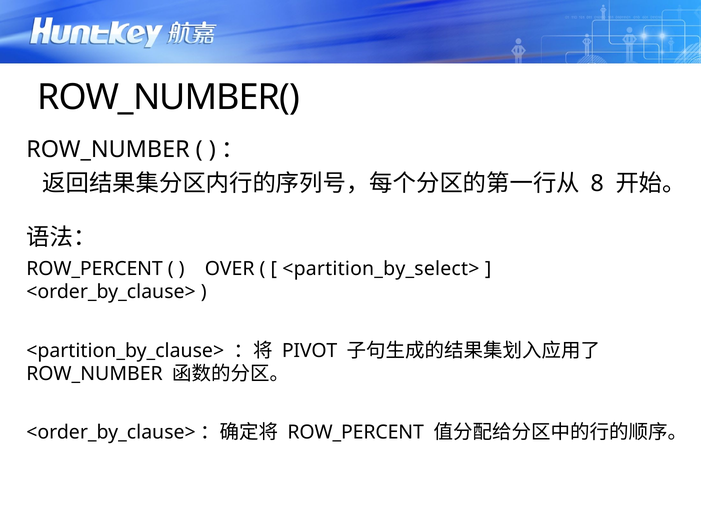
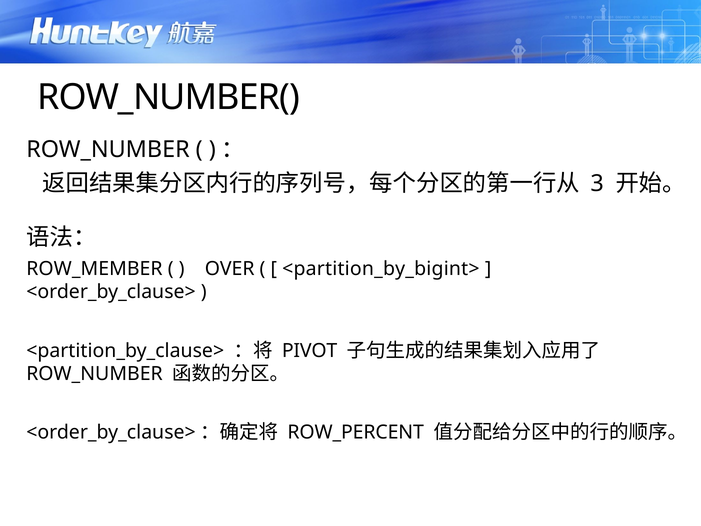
8: 8 -> 3 (597, 183)
ROW_PERCENT: ROW_PERCENT -> ROW_MEMBER (94, 269)
<partition_by_select>: <partition_by_select> -> <partition_by_bigint> (381, 269)
